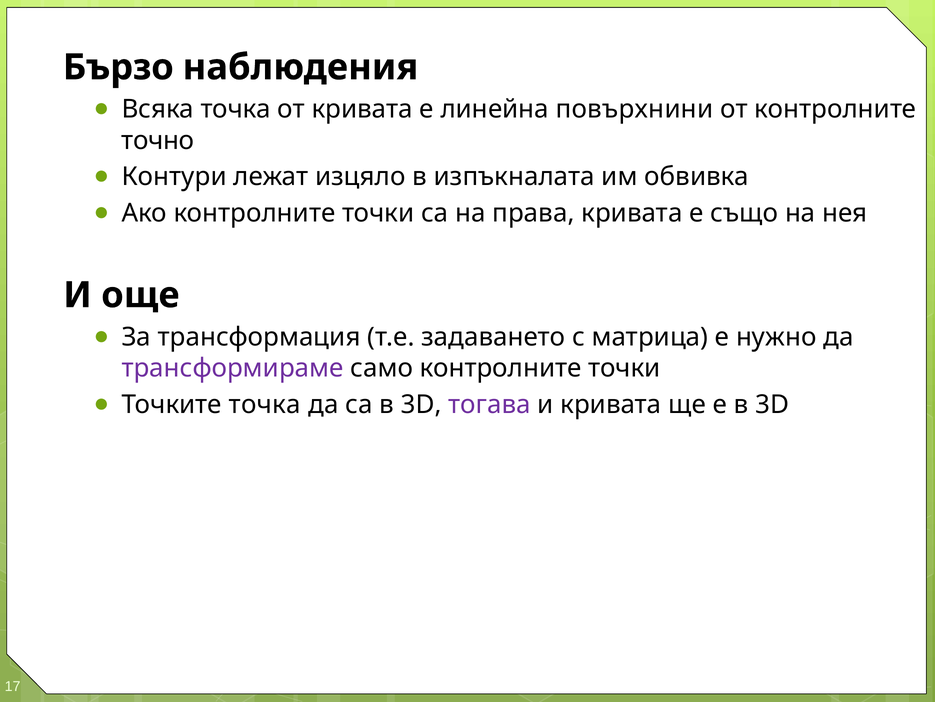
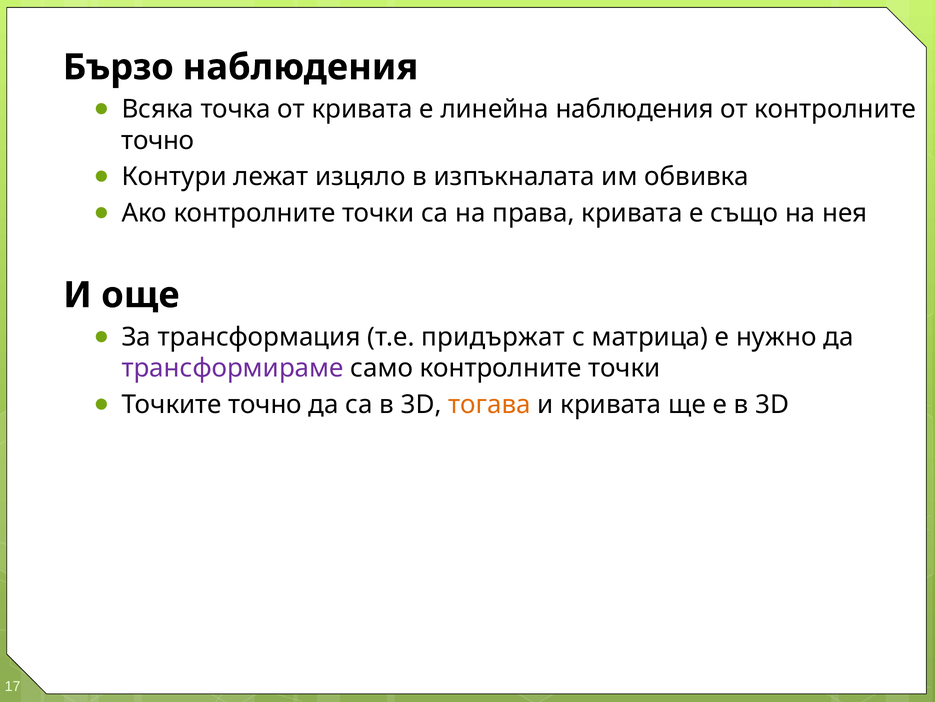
линейна повърхнини: повърхнини -> наблюдения (635, 109)
задаването: задаването -> придържат (493, 337)
Точките точка: точка -> точно (265, 404)
тогава colour: purple -> orange (489, 404)
